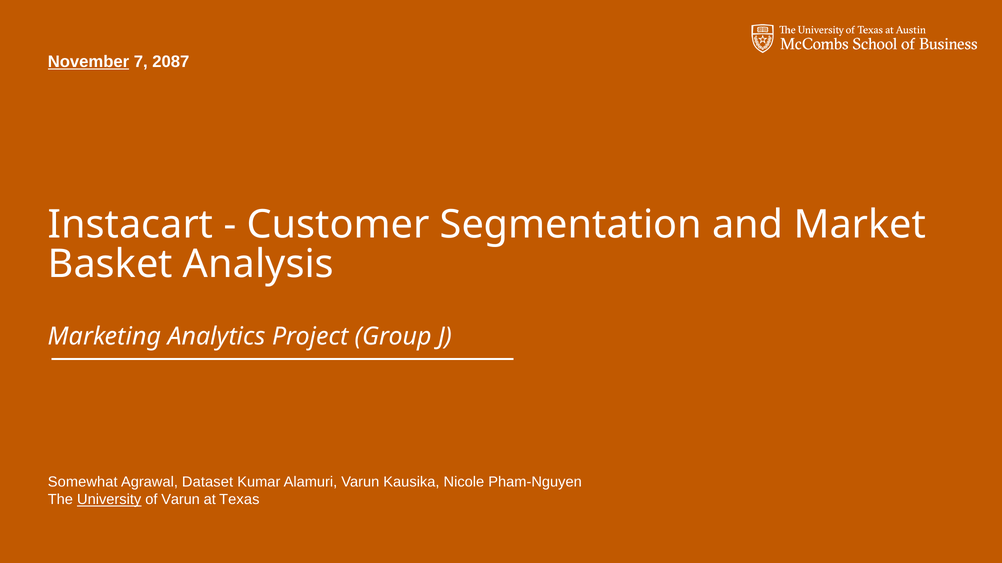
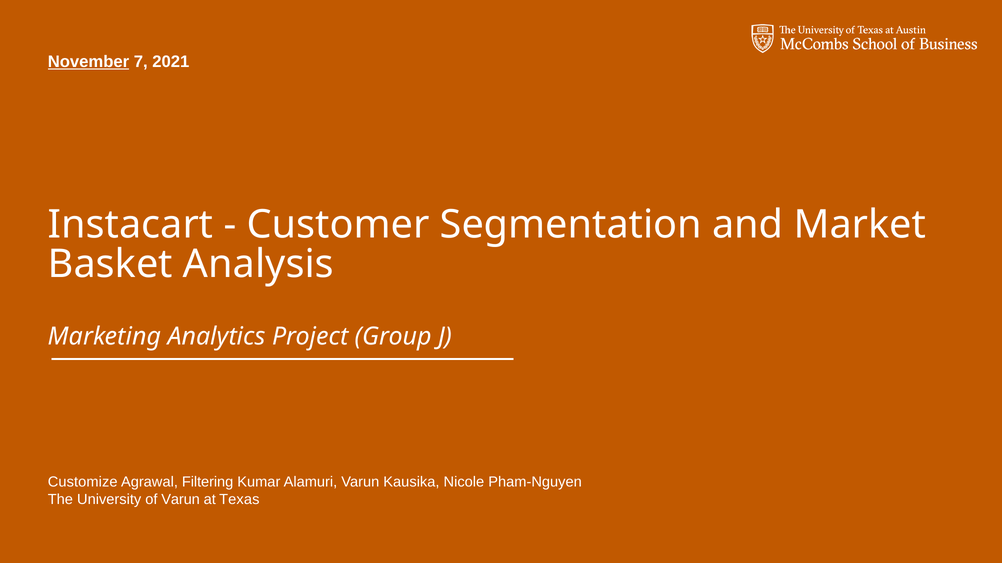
2087: 2087 -> 2021 (171, 62)
Somewhat: Somewhat -> Customize (83, 483)
Dataset: Dataset -> Filtering (208, 483)
University underline: present -> none (109, 500)
